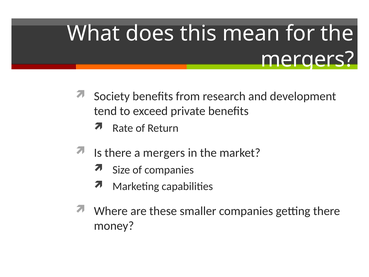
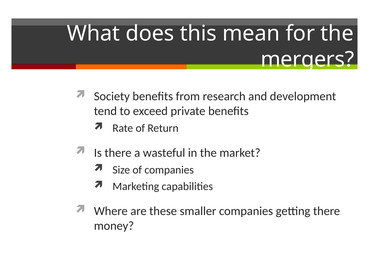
a mergers: mergers -> wasteful (164, 153)
